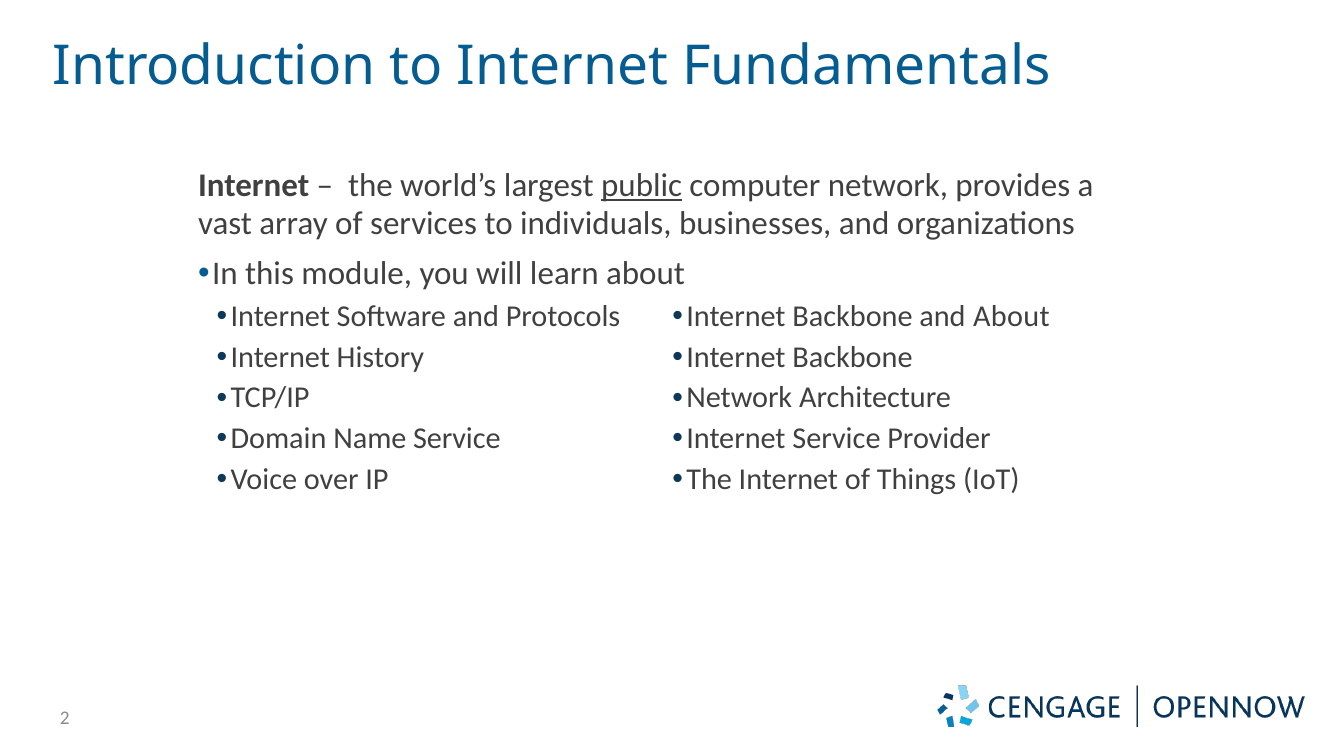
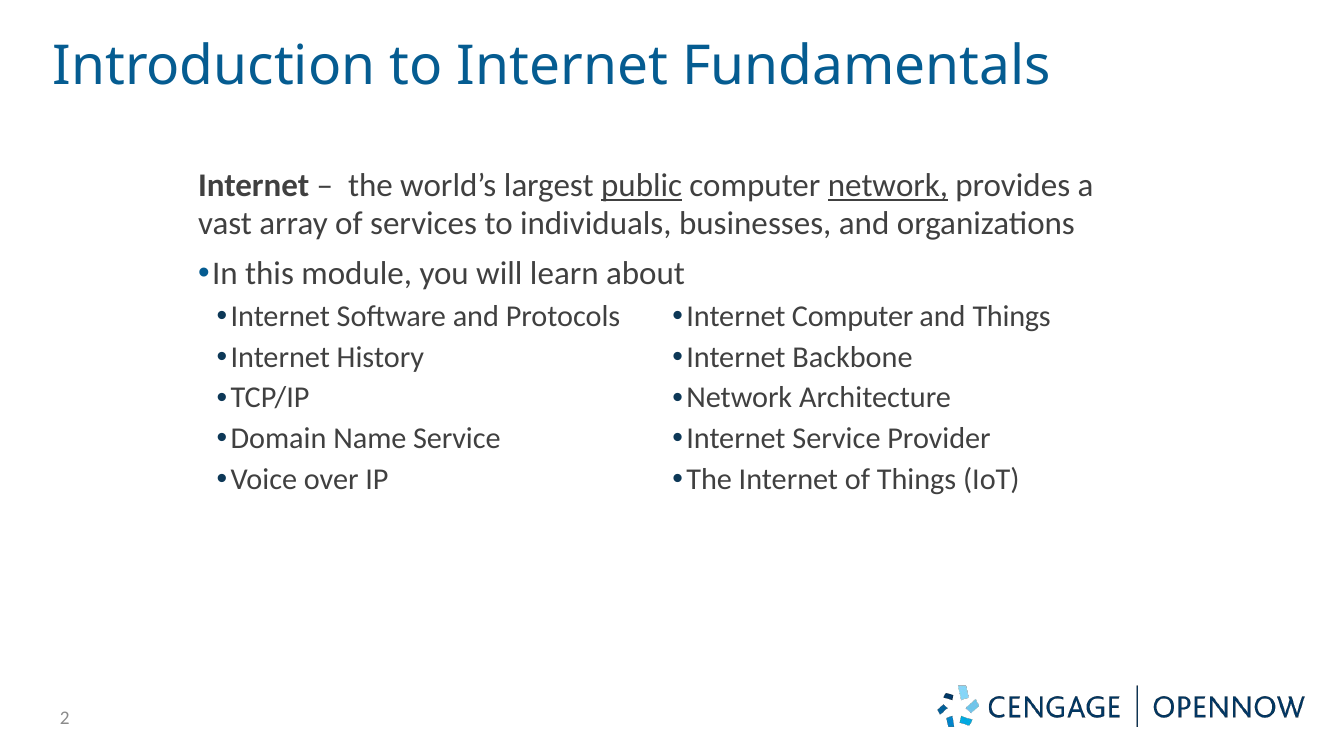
network underline: none -> present (888, 186)
Backbone: Backbone -> Computer (853, 317)
and About: About -> Things (1012, 317)
